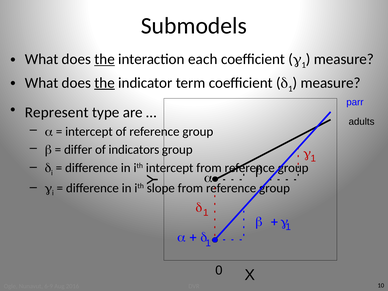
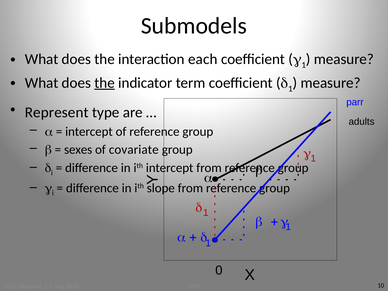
the underline: present -> none (105, 59)
differ: differ -> sexes (78, 150)
indicators: indicators -> covariate (134, 150)
